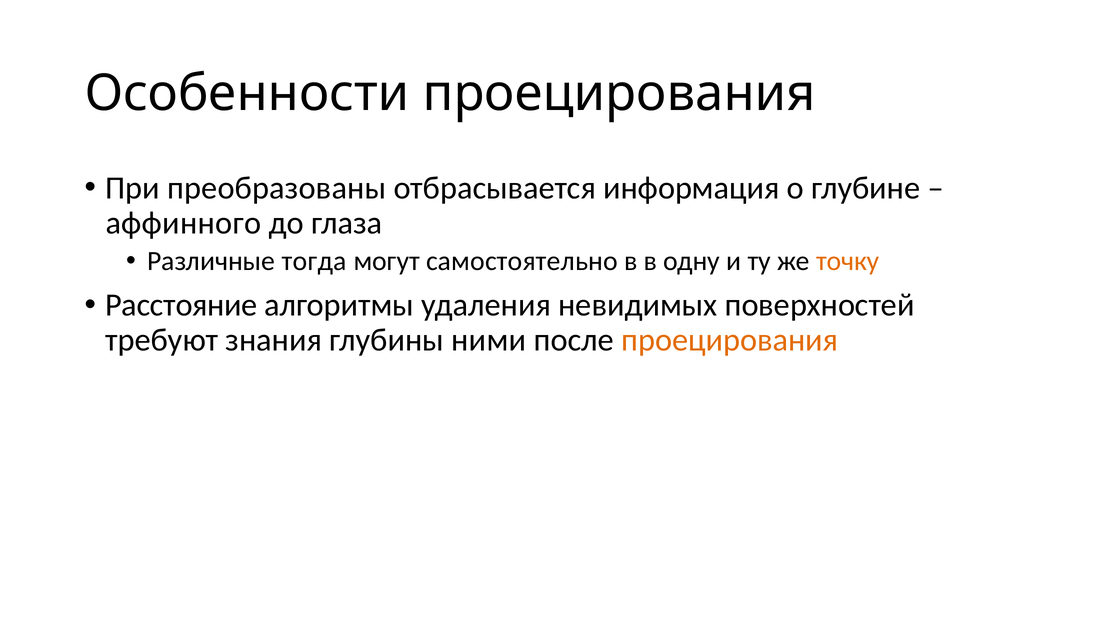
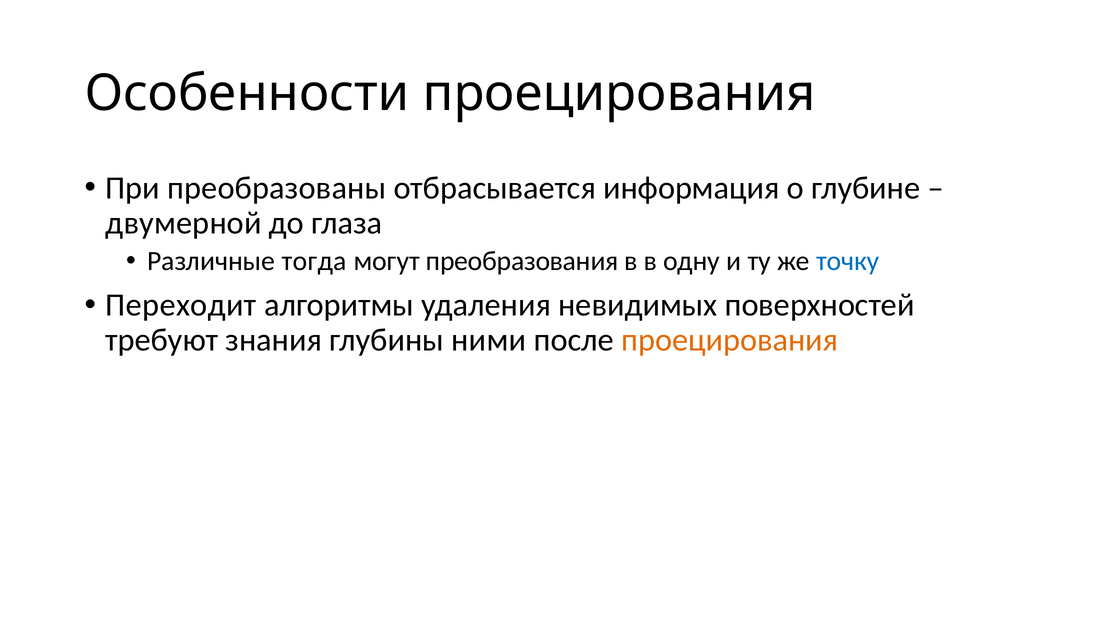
аффинного: аффинного -> двумерной (184, 223)
самостоятельно: самостоятельно -> преобразования (522, 261)
точку colour: orange -> blue (848, 261)
Расстояние: Расстояние -> Переходит (181, 305)
